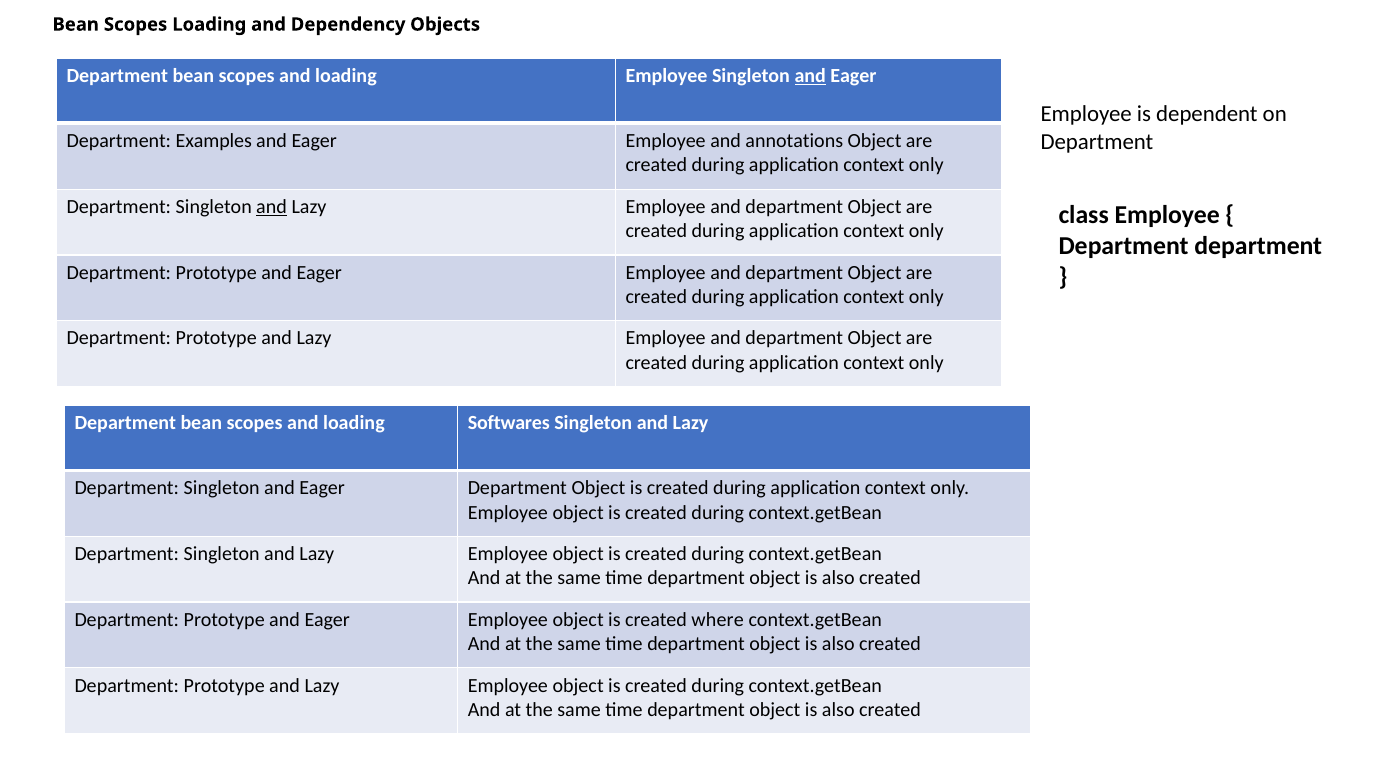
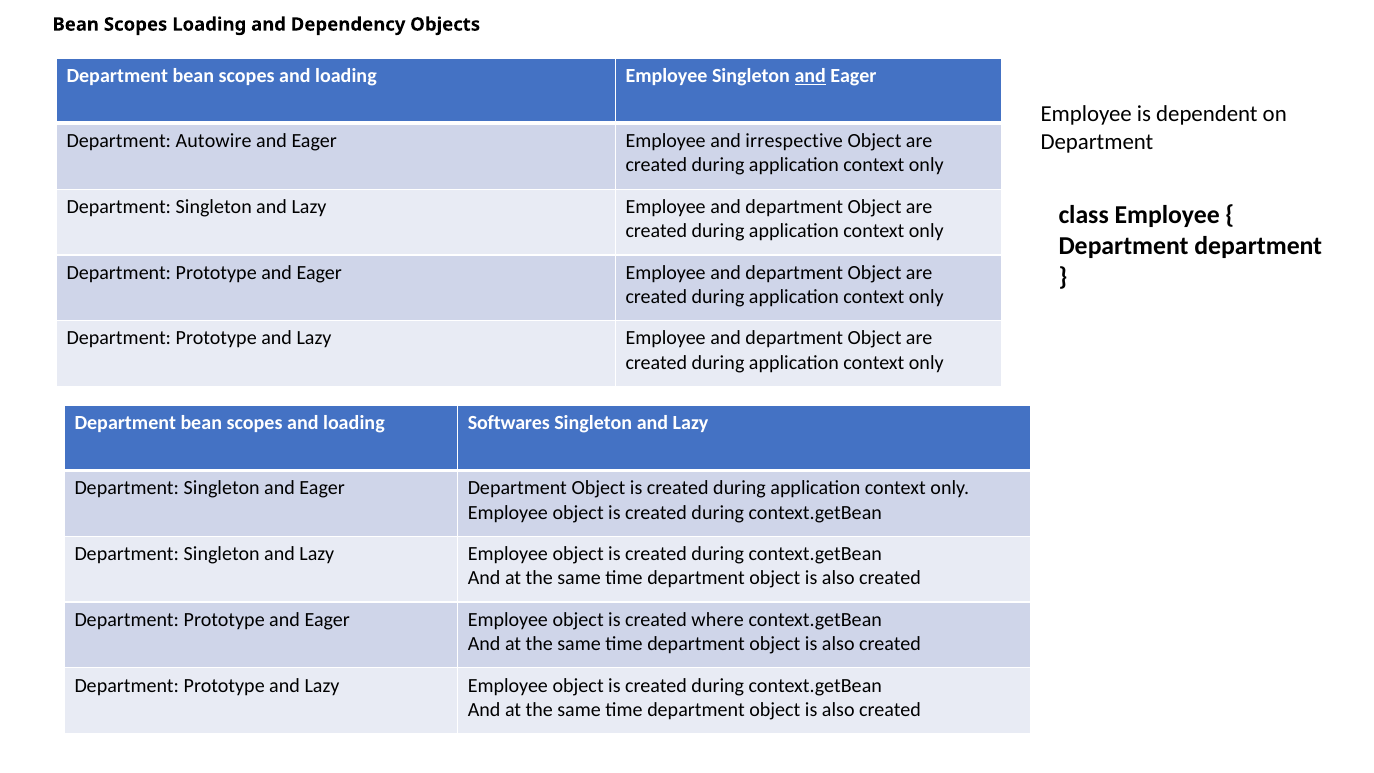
Examples: Examples -> Autowire (214, 141)
annotations: annotations -> irrespective (794, 141)
and underline: present -> none (272, 207)
